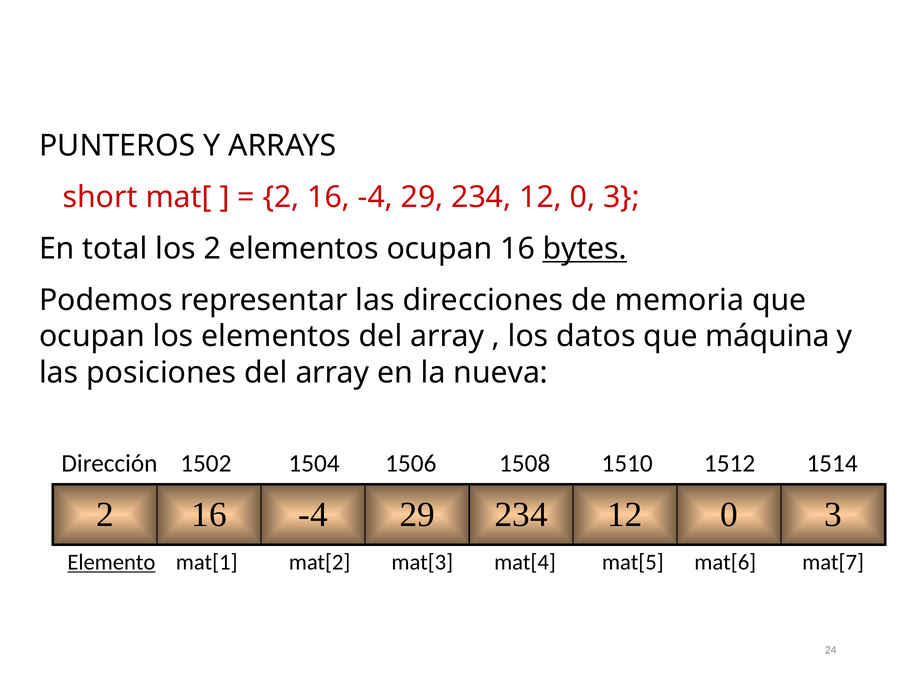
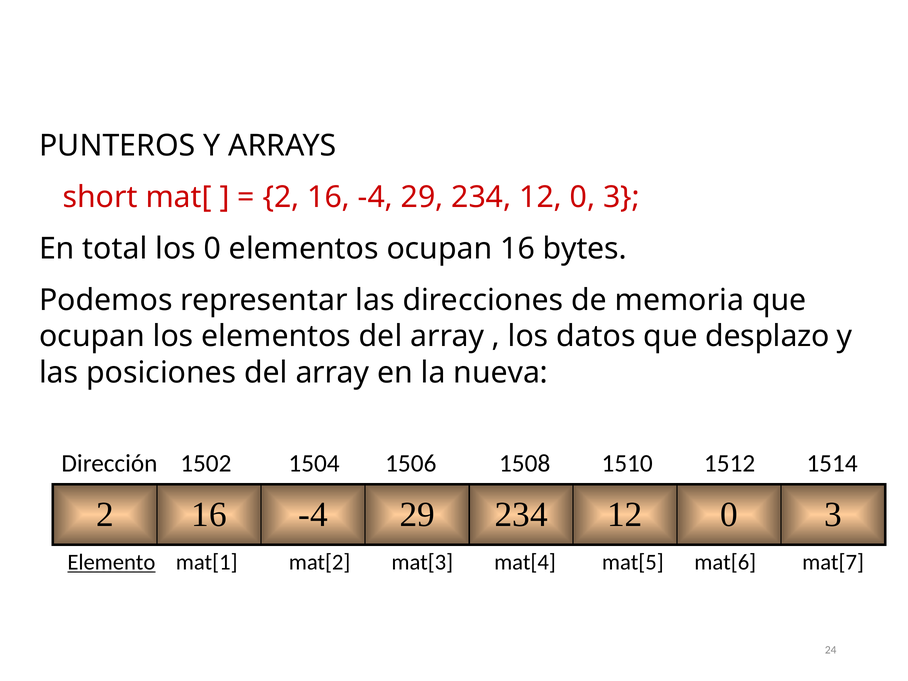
los 2: 2 -> 0 (212, 249)
bytes underline: present -> none (585, 249)
máquina: máquina -> desplazo (767, 336)
